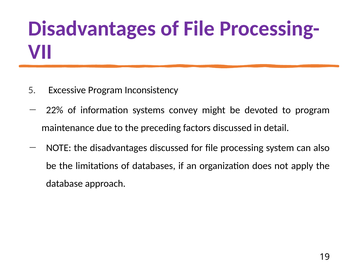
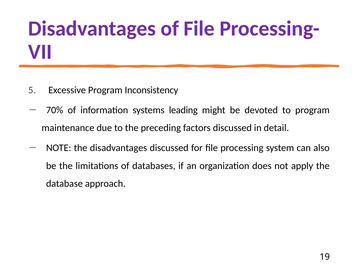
22%: 22% -> 70% (55, 110)
convey: convey -> leading (183, 110)
